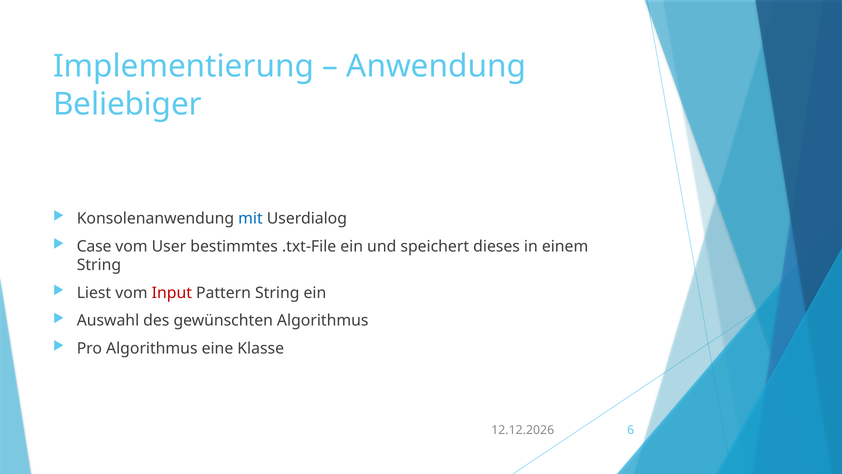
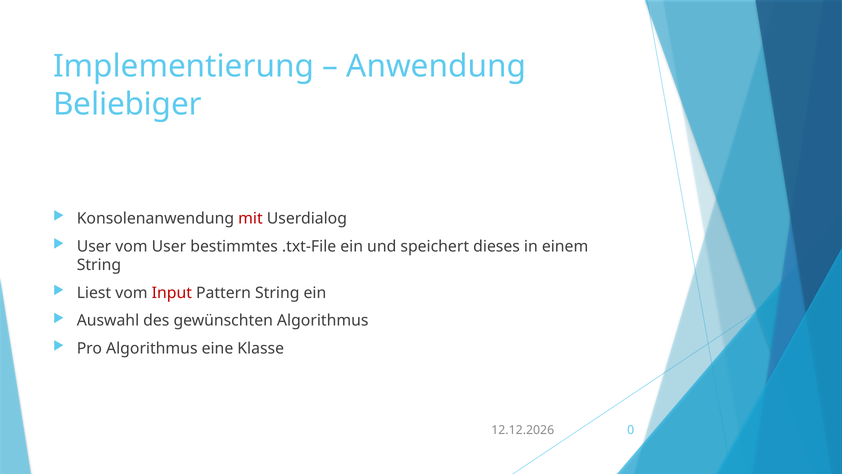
mit colour: blue -> red (250, 218)
Case: Case -> User (94, 246)
6: 6 -> 0 (631, 430)
